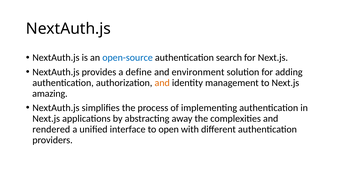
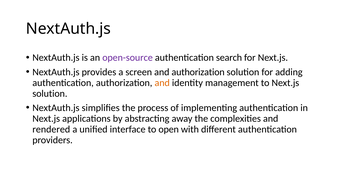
open-source colour: blue -> purple (128, 58)
define: define -> screen (139, 72)
and environment: environment -> authorization (198, 72)
amazing: amazing -> solution (50, 93)
